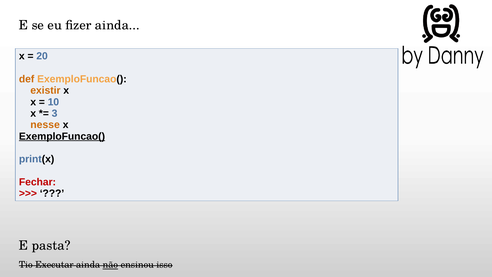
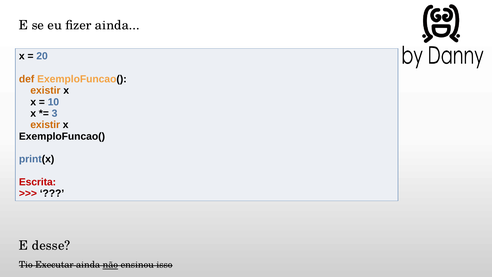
nesse: nesse -> existir (45, 125)
ExemploFuncao( underline: present -> none (62, 136)
Fechar: Fechar -> Escrita (38, 182)
pasta: pasta -> desse (51, 245)
